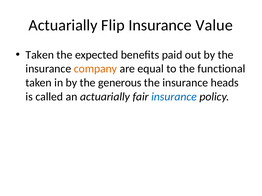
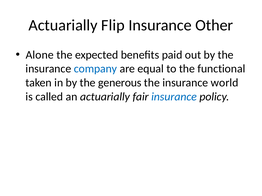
Value: Value -> Other (214, 25)
Taken: Taken -> Alone (40, 55)
company colour: orange -> blue (95, 69)
heads: heads -> world (225, 83)
